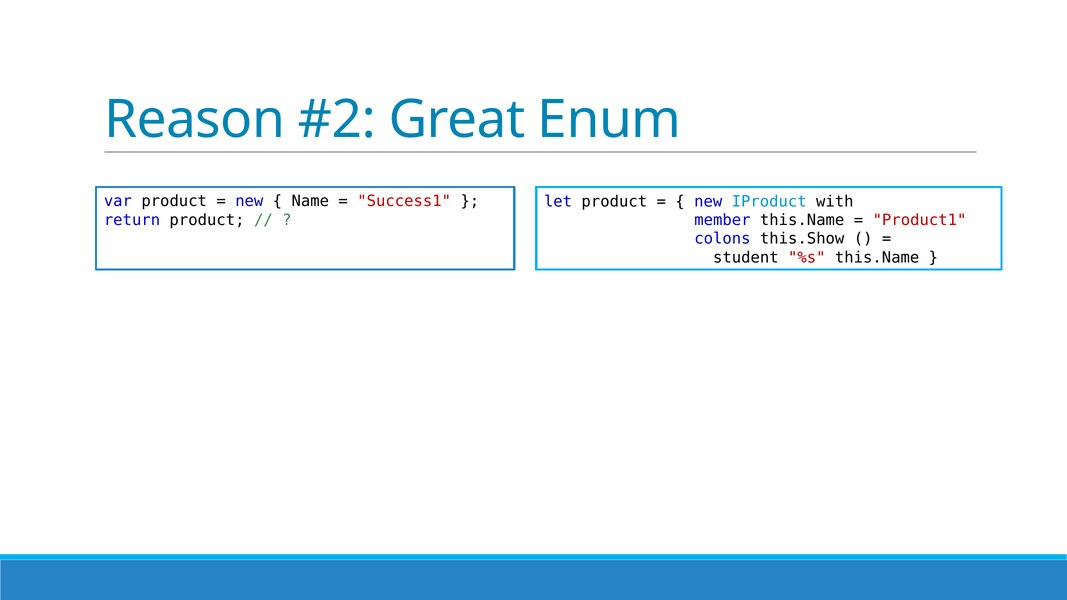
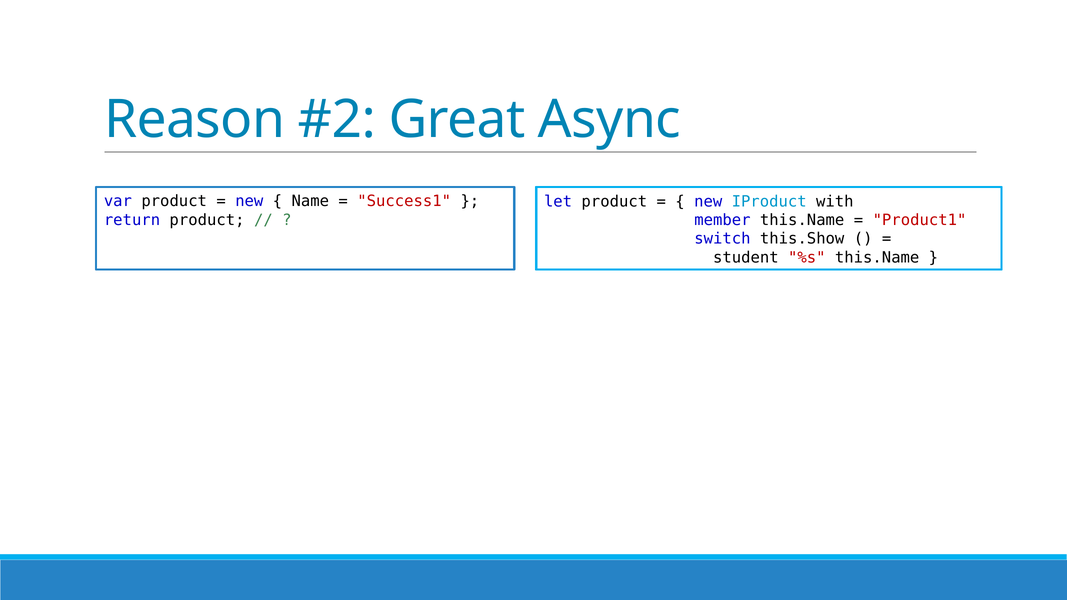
Enum: Enum -> Async (609, 120)
colons: colons -> switch (722, 239)
